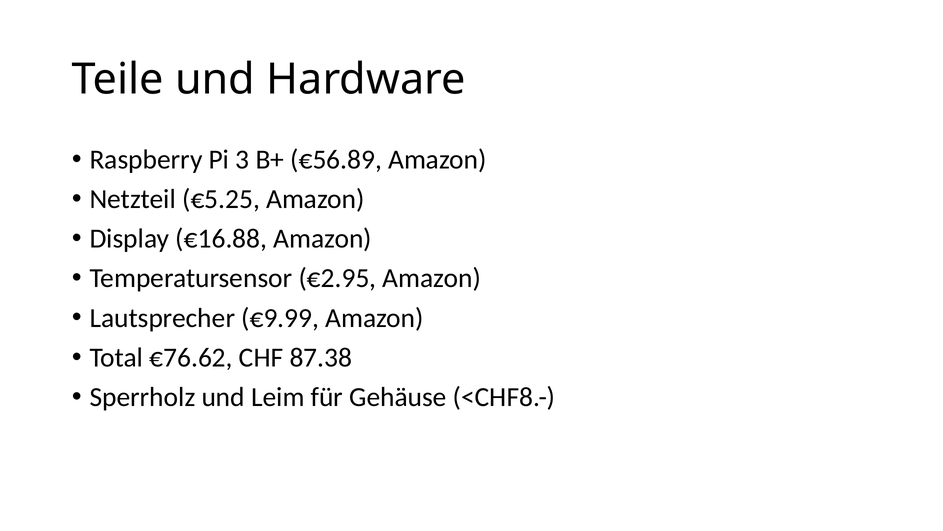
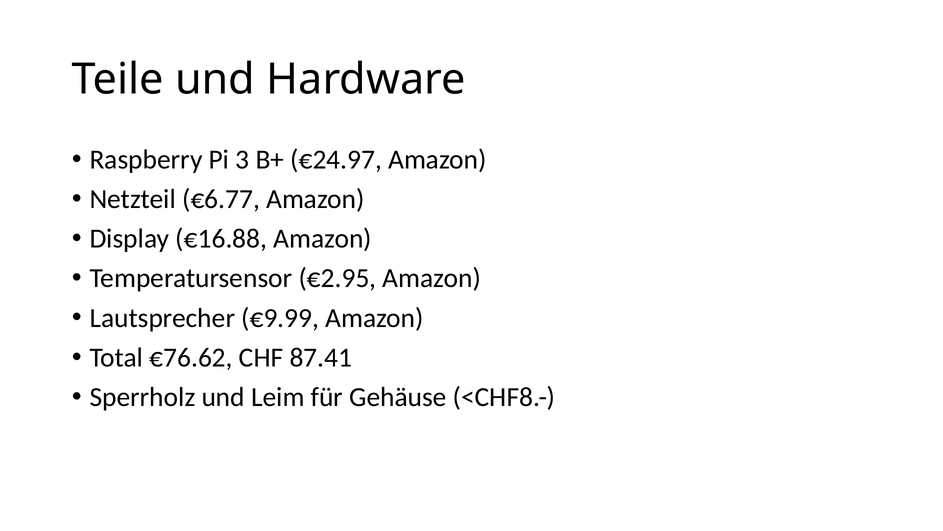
€56.89: €56.89 -> €24.97 (336, 159)
€5.25: €5.25 -> €6.77 (221, 199)
87.38: 87.38 -> 87.41 (321, 357)
